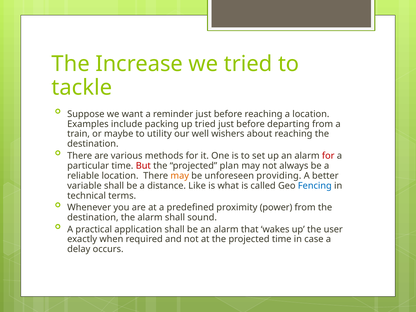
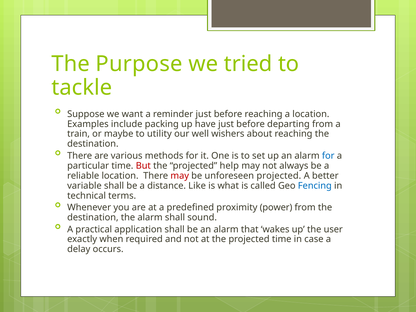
Increase: Increase -> Purpose (139, 64)
up tried: tried -> have (205, 124)
for colour: red -> blue (328, 156)
plan: plan -> help (229, 166)
may colour: orange -> red (180, 176)
unforeseen providing: providing -> projected (279, 176)
